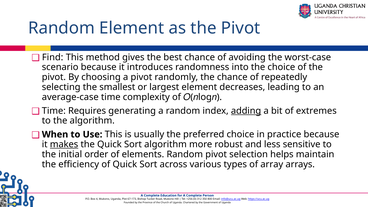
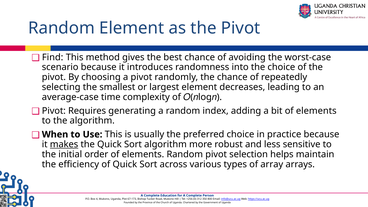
Time: Time -> Pivot (54, 111)
adding underline: present -> none (246, 111)
bit of extremes: extremes -> elements (316, 111)
